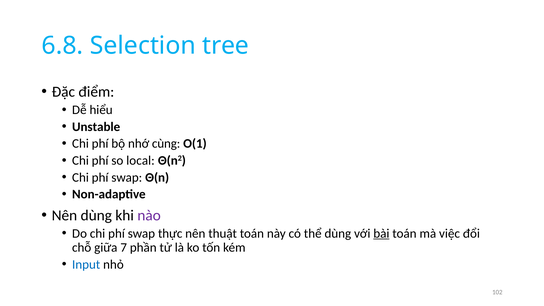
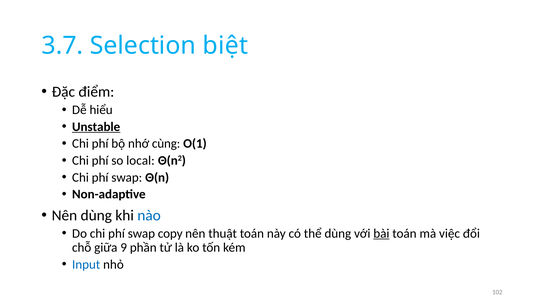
6.8: 6.8 -> 3.7 (62, 46)
tree: tree -> biệt (225, 46)
Unstable underline: none -> present (96, 127)
nào colour: purple -> blue (149, 215)
thực: thực -> copy (170, 233)
7: 7 -> 9 (124, 248)
